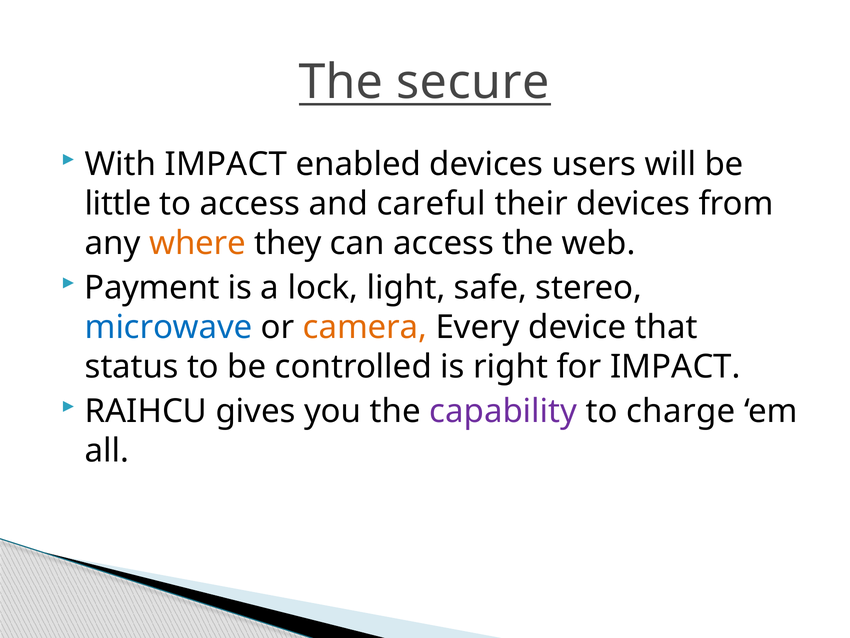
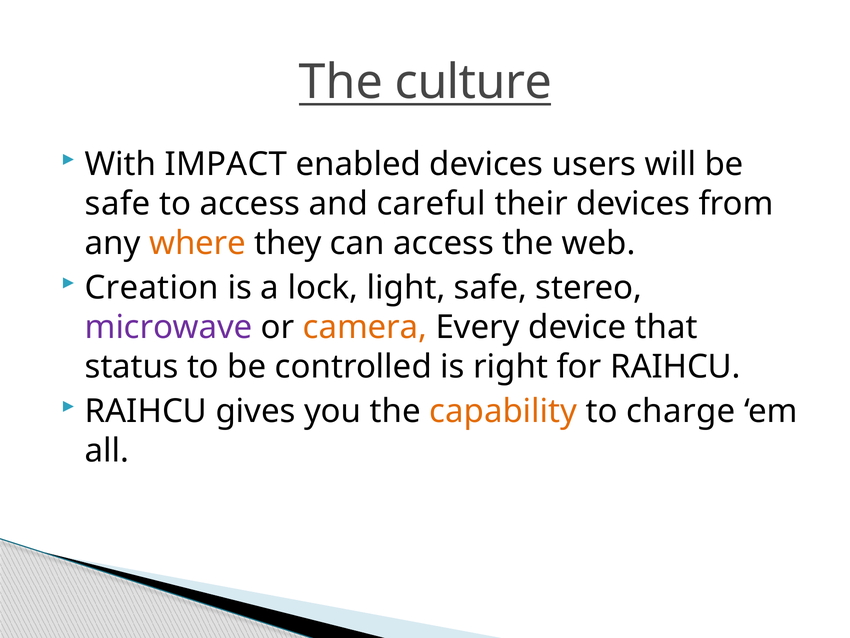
secure: secure -> culture (473, 82)
little: little -> safe (118, 204)
Payment: Payment -> Creation (152, 287)
microwave colour: blue -> purple (169, 327)
for IMPACT: IMPACT -> RAIHCU (675, 367)
capability colour: purple -> orange (503, 411)
